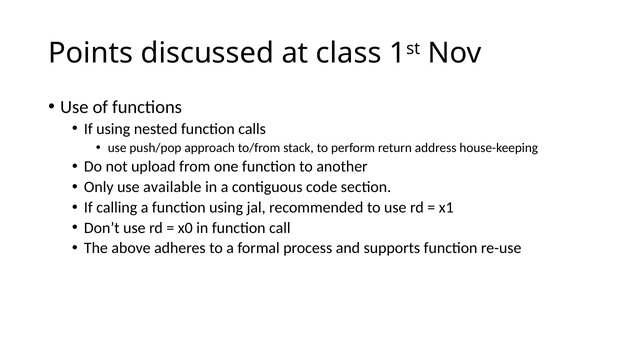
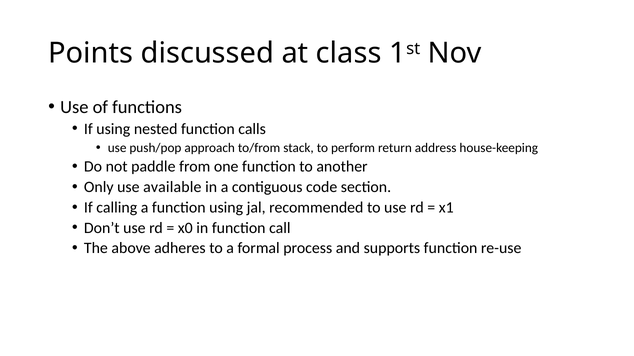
upload: upload -> paddle (153, 167)
